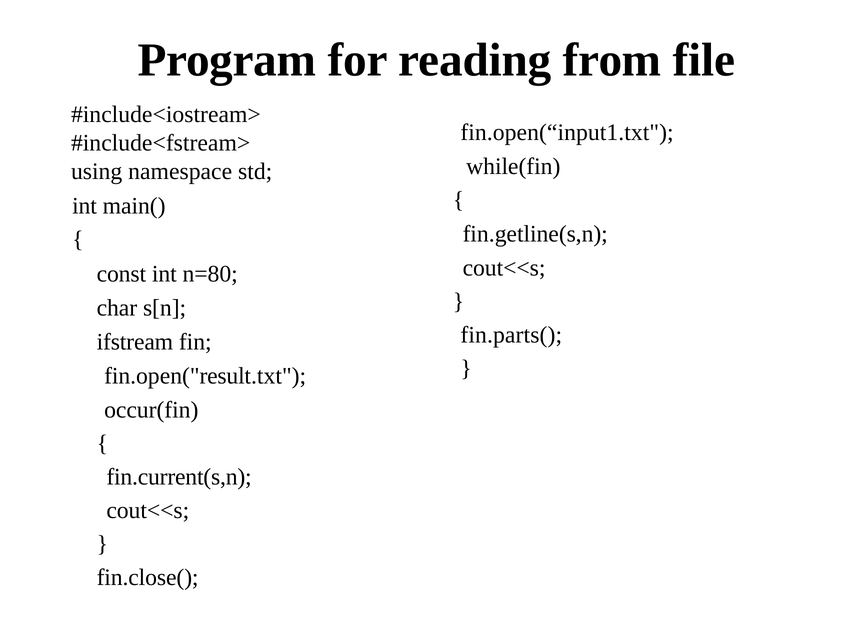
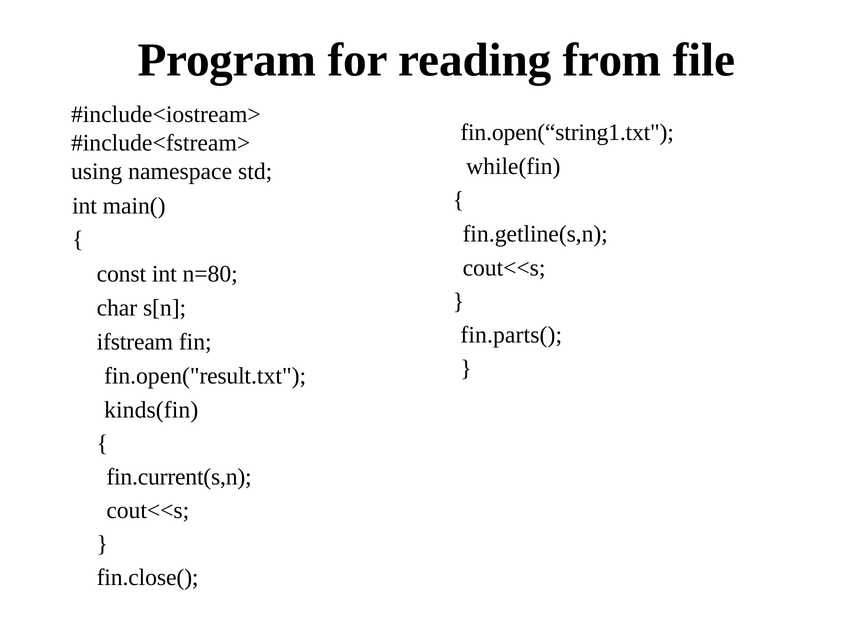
fin.open(“input1.txt: fin.open(“input1.txt -> fin.open(“string1.txt (567, 132)
occur(fin: occur(fin -> kinds(fin (151, 410)
